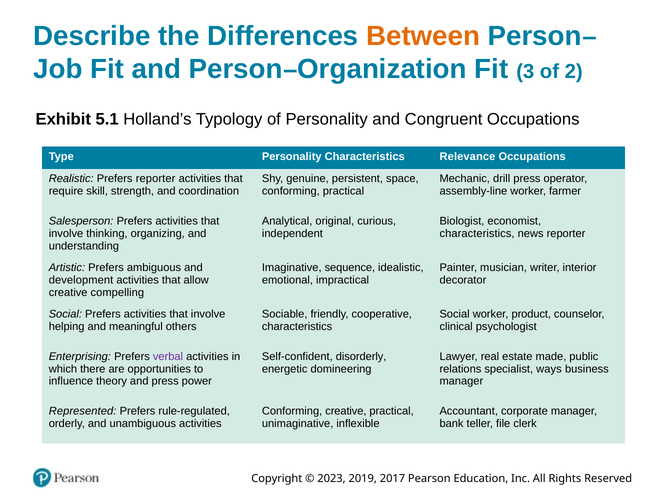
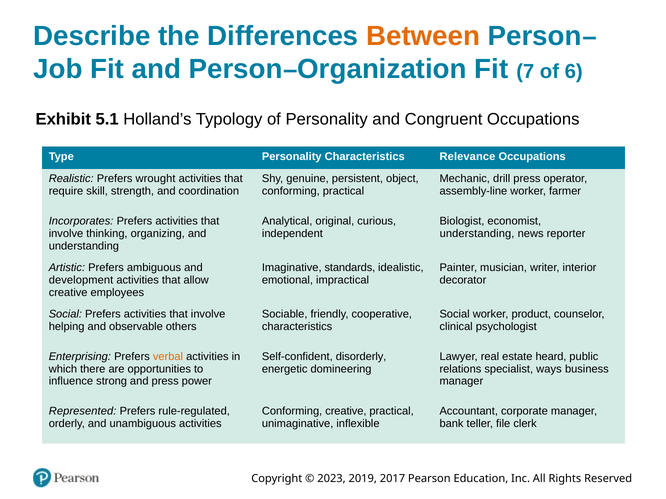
3: 3 -> 7 (525, 72)
2: 2 -> 6 (574, 72)
Prefers reporter: reporter -> wrought (156, 179)
space: space -> object (402, 179)
Salesperson: Salesperson -> Incorporates (81, 221)
characteristics: characteristics -> understanding (477, 234)
sequence: sequence -> standards (350, 268)
compelling: compelling -> employees (117, 293)
meaningful: meaningful -> observable (136, 327)
verbal colour: purple -> orange (168, 357)
made: made -> heard (551, 357)
theory: theory -> strong (112, 382)
